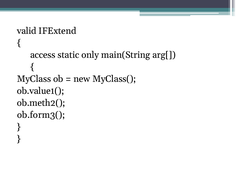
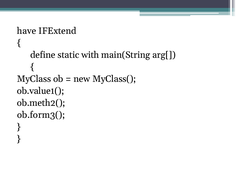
valid: valid -> have (27, 31)
access: access -> define (43, 55)
only: only -> with (90, 55)
